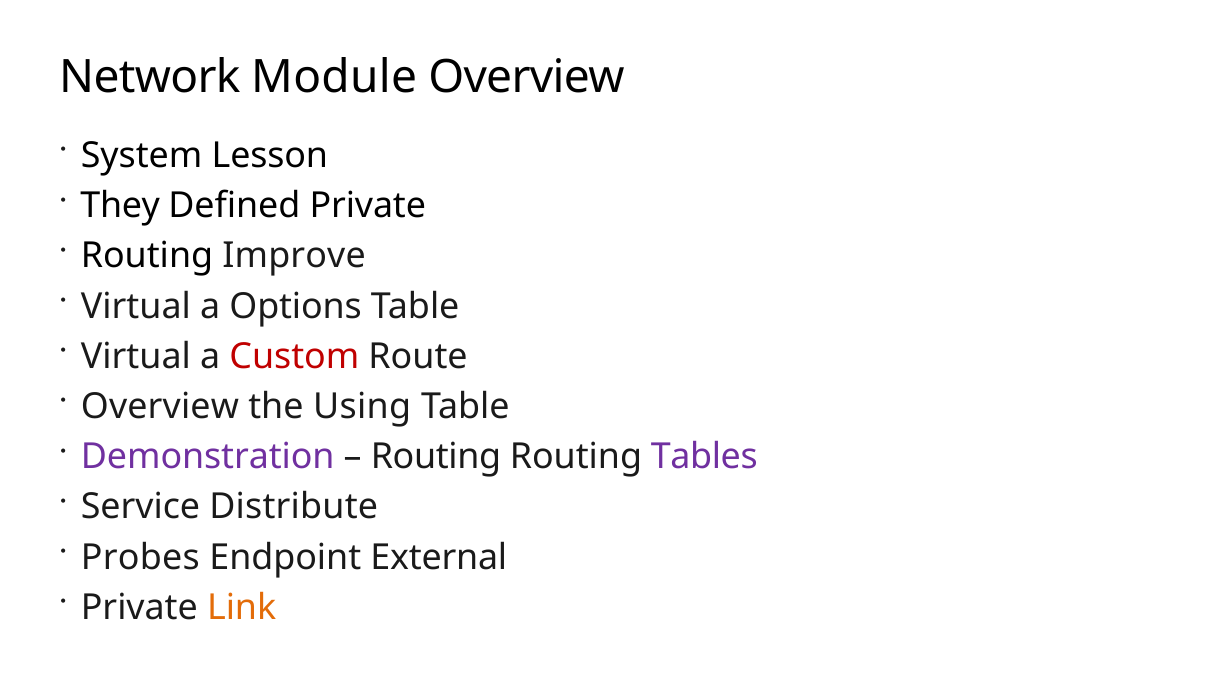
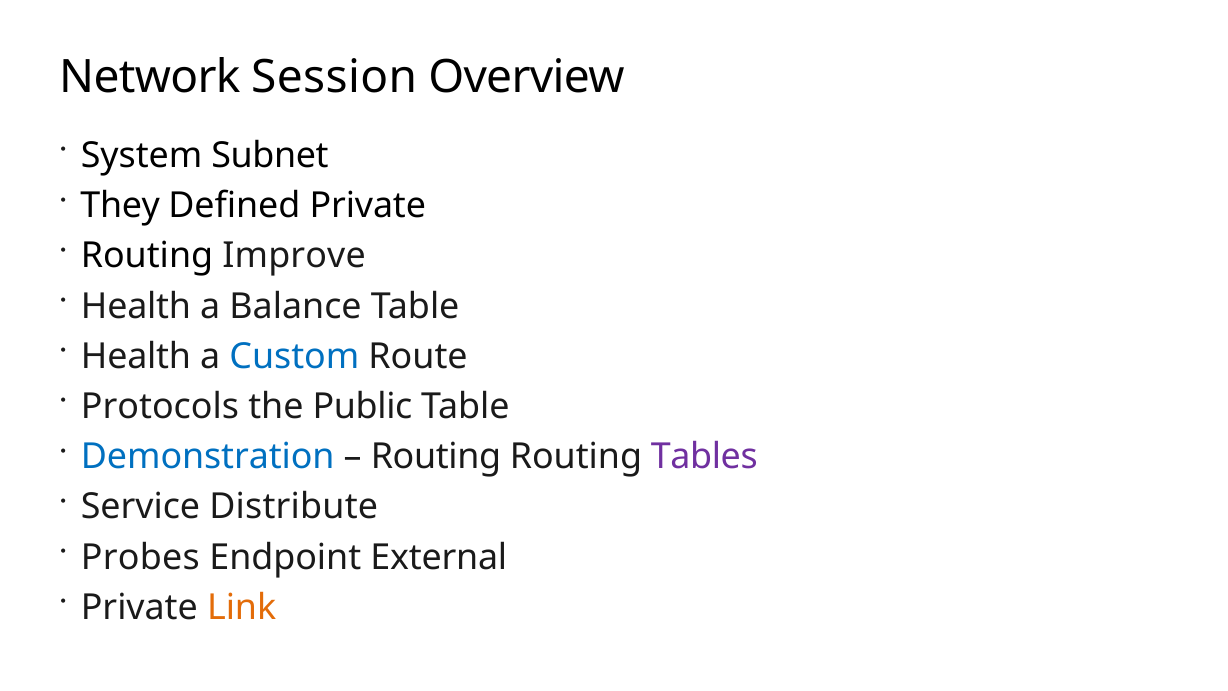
Module: Module -> Session (334, 77)
Lesson: Lesson -> Subnet (270, 156)
Virtual: Virtual -> Health (136, 306)
Options: Options -> Balance (296, 306)
Virtual: Virtual -> Health (136, 356)
Custom colour: red -> blue (294, 356)
Overview: Overview -> Protocols (160, 407)
Using: Using -> Public (362, 407)
Demonstration colour: purple -> blue (208, 457)
